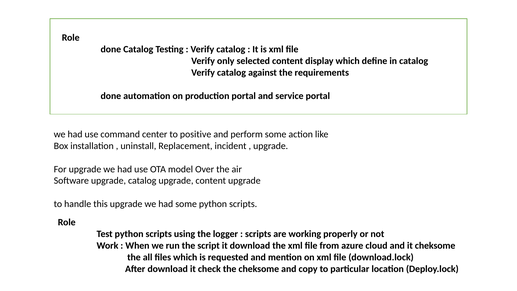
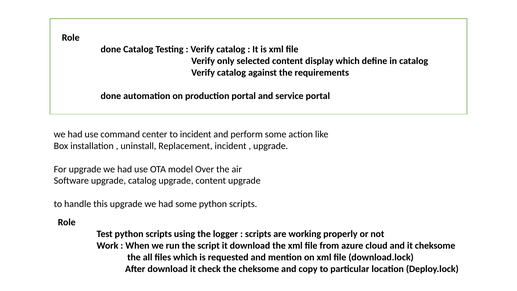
to positive: positive -> incident (196, 134)
